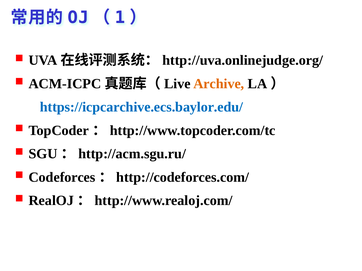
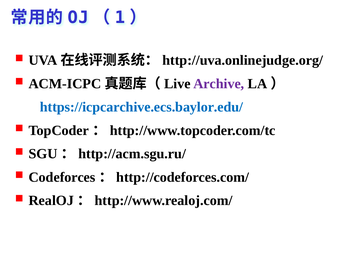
Archive colour: orange -> purple (219, 84)
